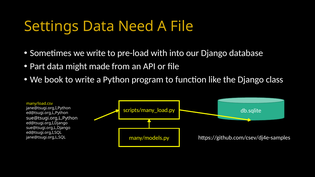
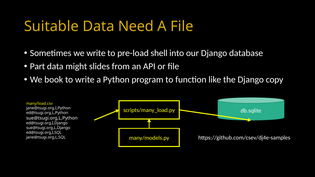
Settings: Settings -> Suitable (51, 26)
with: with -> shell (159, 53)
made: made -> slides (99, 66)
class: class -> copy (275, 80)
